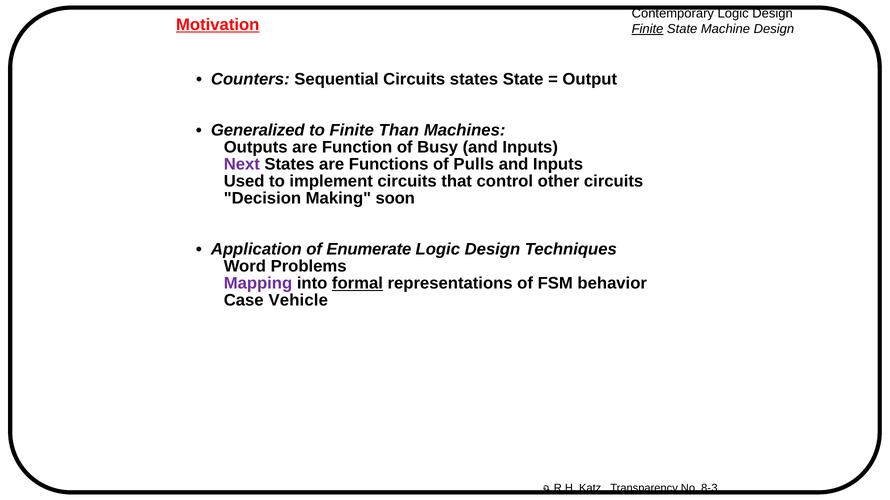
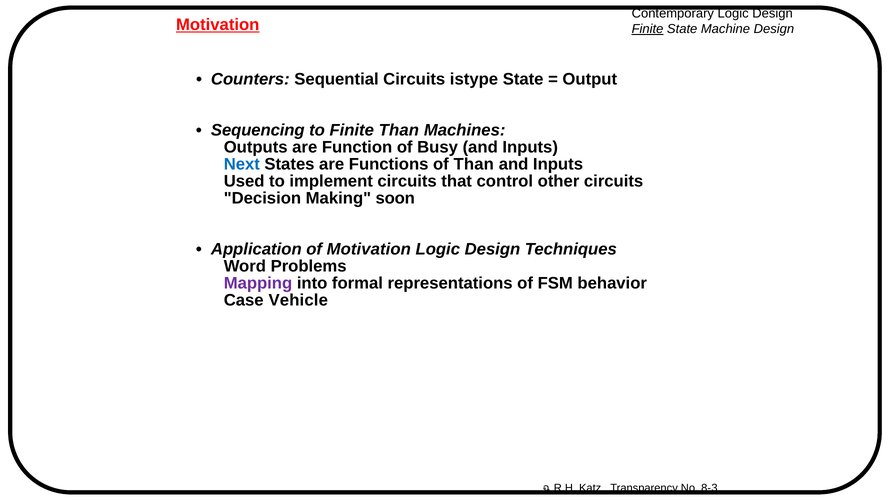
Circuits states: states -> istype (474, 79)
Generalized: Generalized -> Sequencing (258, 131)
Next colour: purple -> blue (242, 165)
of Pulls: Pulls -> Than (474, 165)
of Enumerate: Enumerate -> Motivation (369, 250)
formal underline: present -> none (357, 284)
